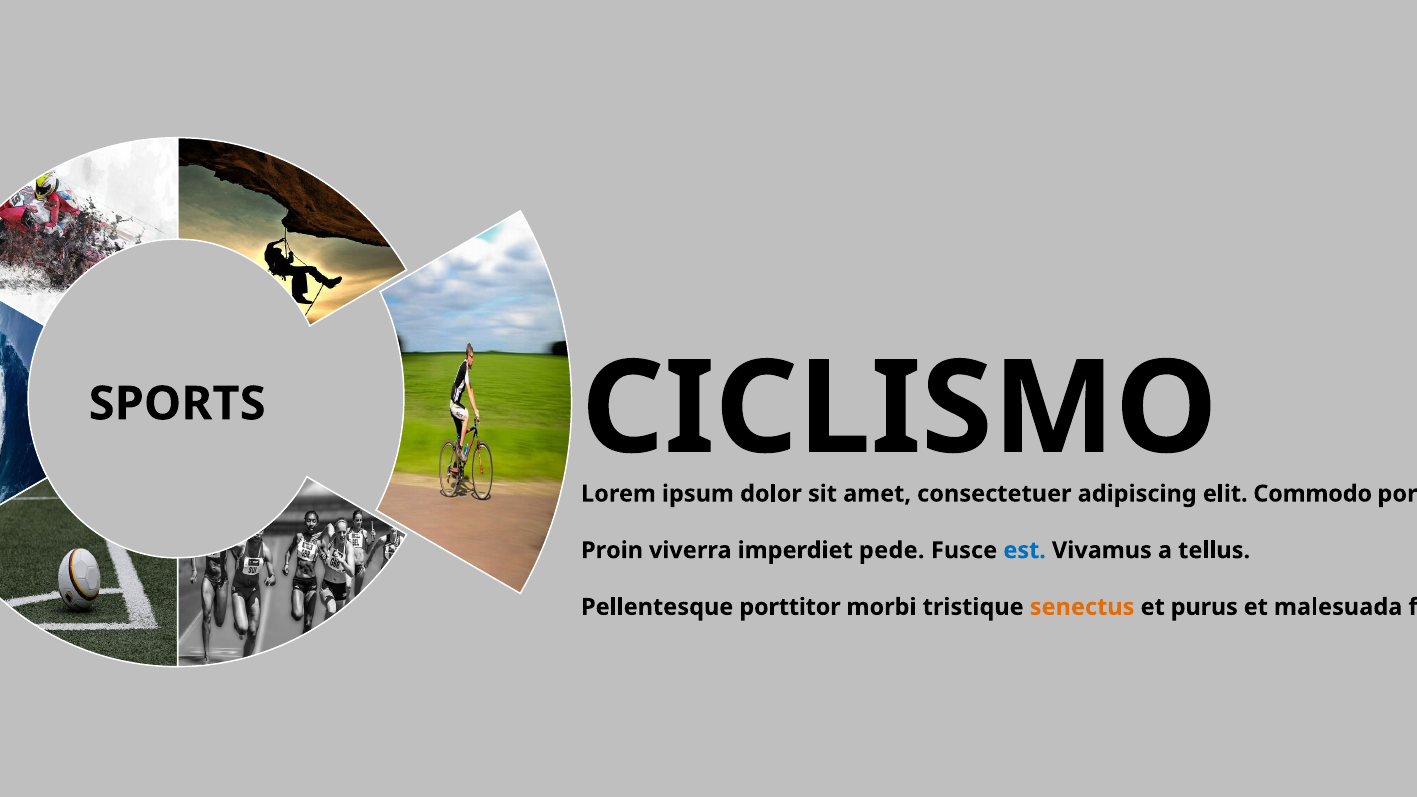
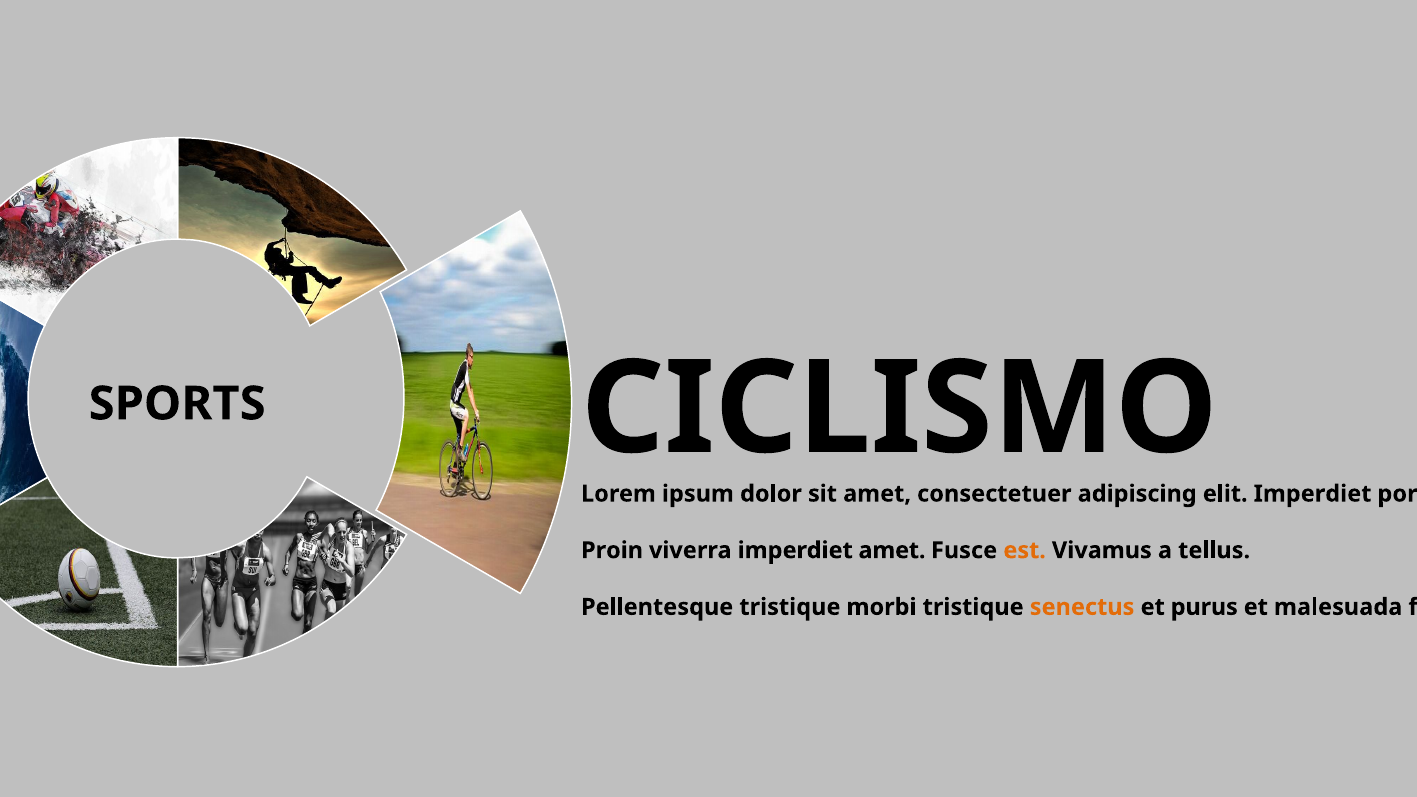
elit Commodo: Commodo -> Imperdiet (1313, 494)
imperdiet pede: pede -> amet (892, 550)
est colour: blue -> orange (1025, 550)
Pellentesque porttitor: porttitor -> tristique (790, 607)
